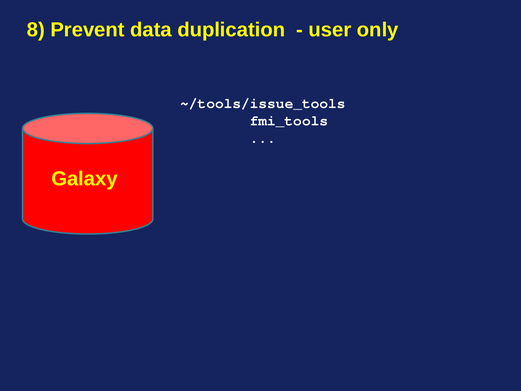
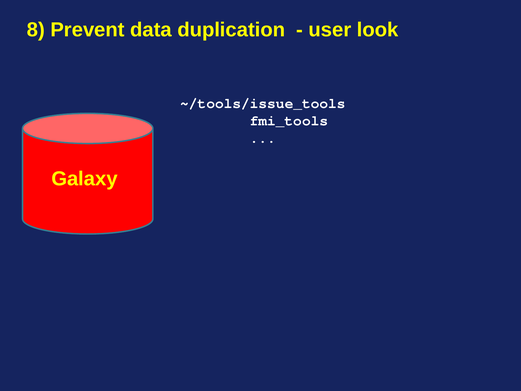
only: only -> look (378, 30)
